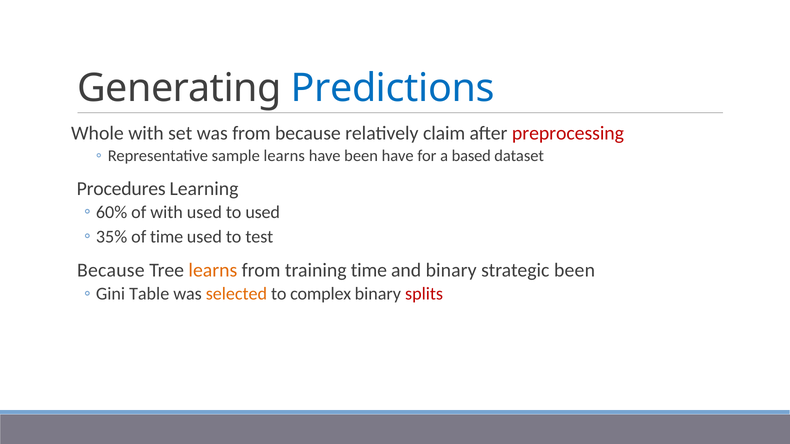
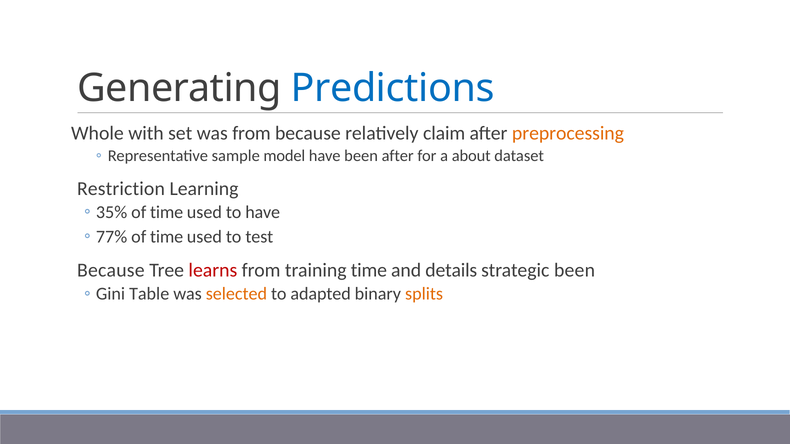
preprocessing colour: red -> orange (568, 133)
sample learns: learns -> model (284, 156)
been have: have -> after (398, 156)
based: based -> about (471, 156)
Procedures: Procedures -> Restriction (121, 189)
60%: 60% -> 35% (112, 212)
with: with -> time (167, 212)
to used: used -> have (263, 212)
35%: 35% -> 77% (112, 237)
learns colour: orange -> red (213, 270)
and binary: binary -> details (451, 270)
complex: complex -> adapted (321, 294)
splits colour: red -> orange (424, 294)
